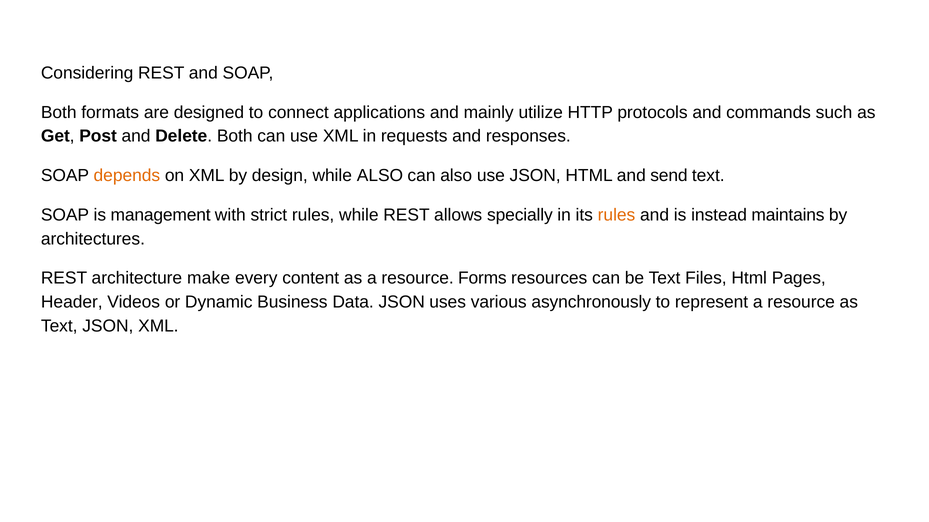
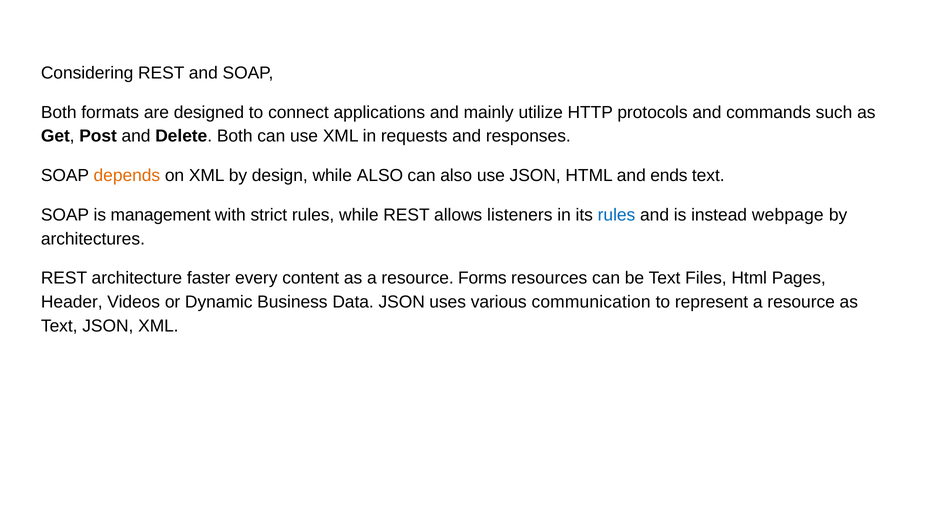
send: send -> ends (669, 176)
specially: specially -> listeners (520, 215)
rules colour: orange -> blue (617, 215)
maintains: maintains -> webpage (788, 215)
make: make -> faster (209, 278)
asynchronously: asynchronously -> communication (591, 302)
